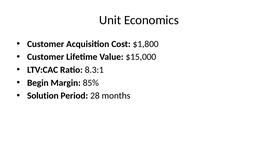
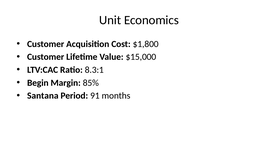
Solution: Solution -> Santana (43, 96)
28: 28 -> 91 (95, 96)
